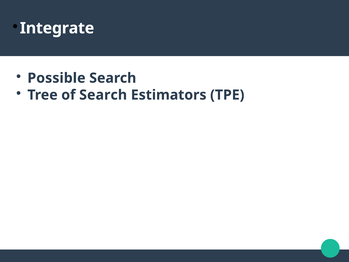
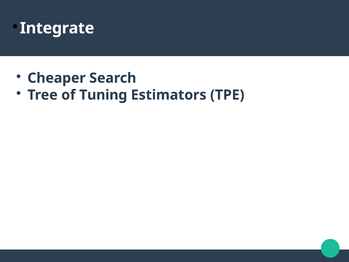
Possible: Possible -> Cheaper (57, 78)
of Search: Search -> Tuning (103, 95)
